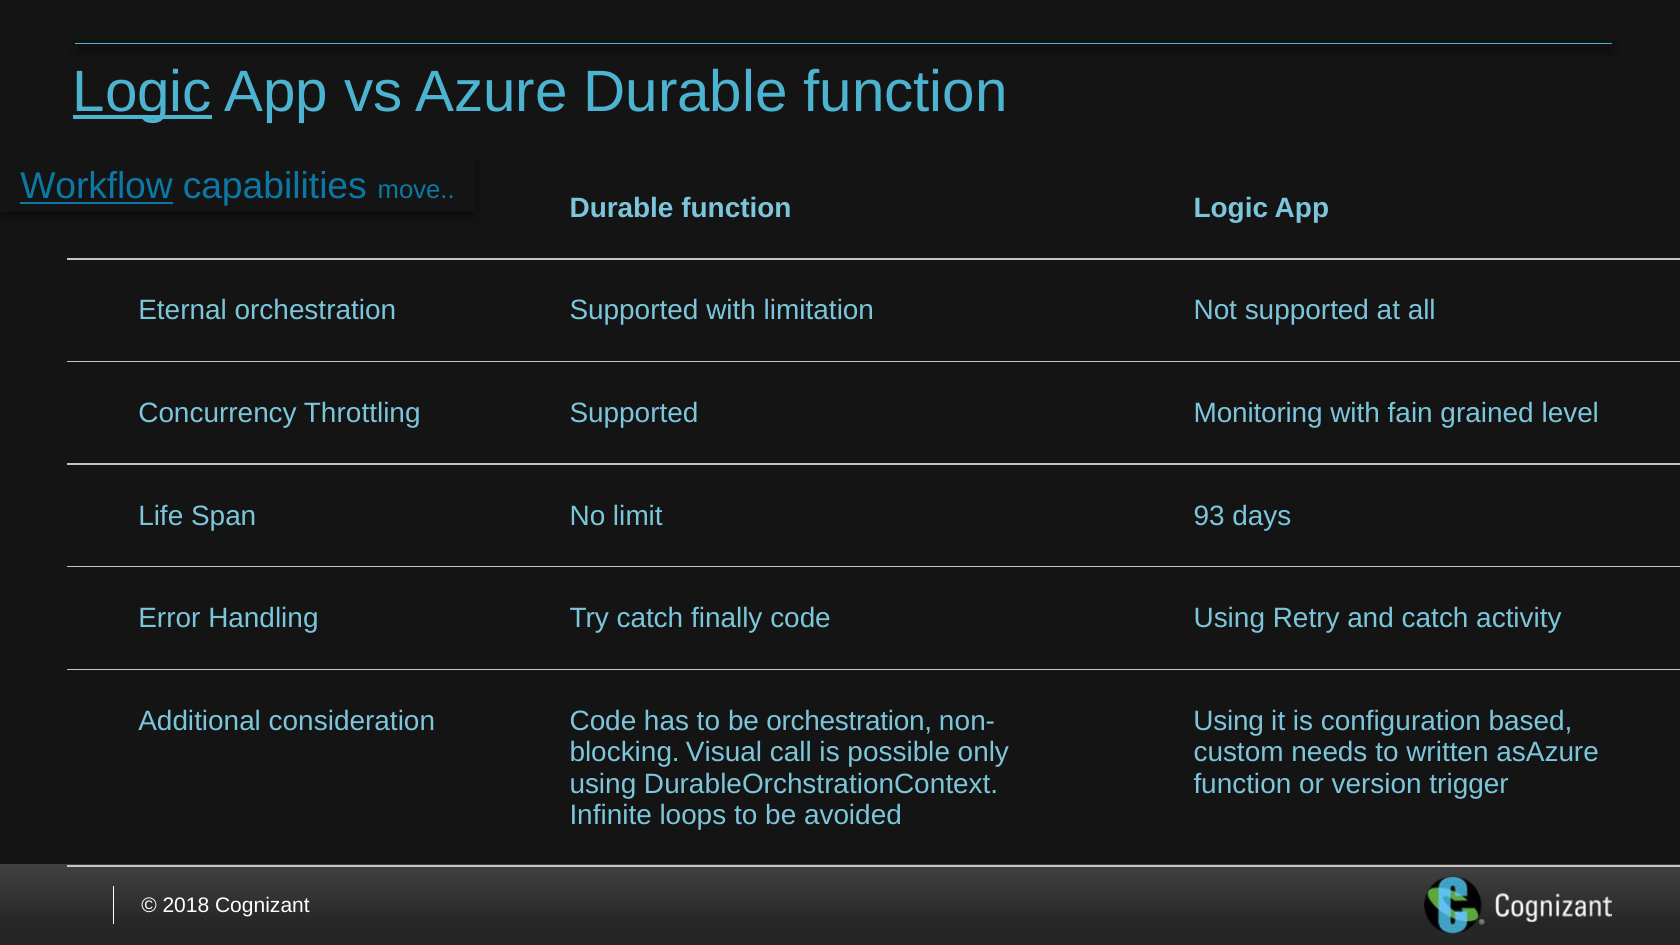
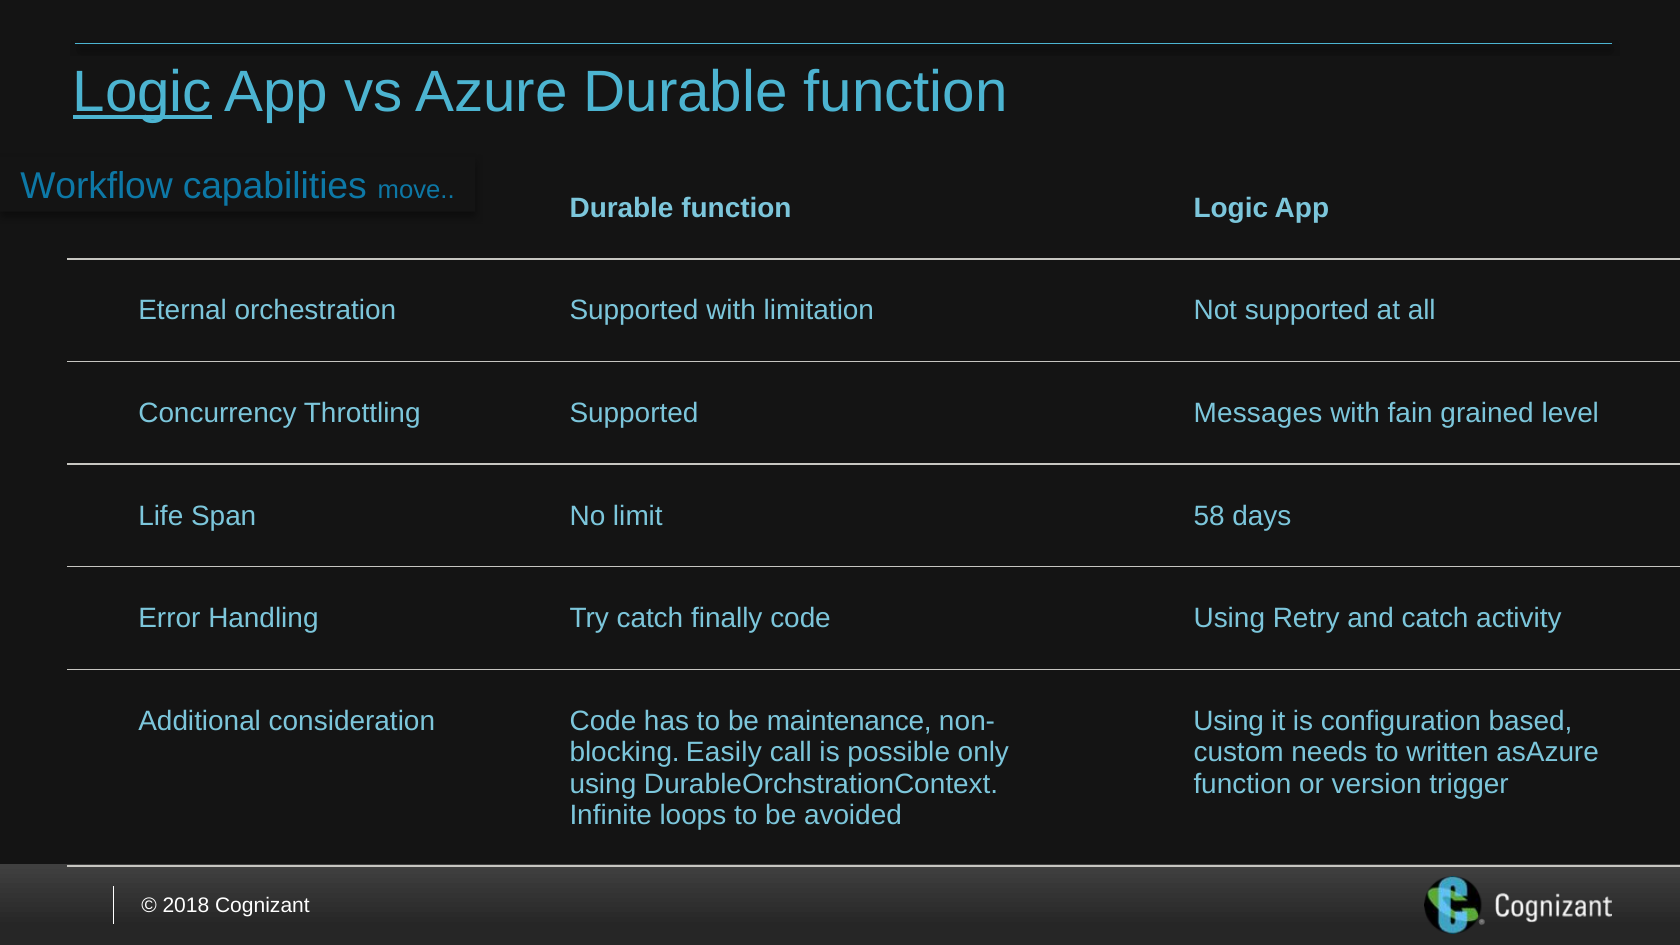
Workflow underline: present -> none (97, 187)
Monitoring: Monitoring -> Messages (1258, 413)
93: 93 -> 58 (1209, 516)
be orchestration: orchestration -> maintenance (849, 721)
Visual: Visual -> Easily (724, 752)
